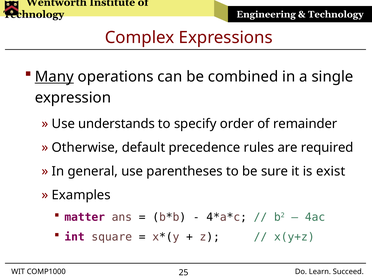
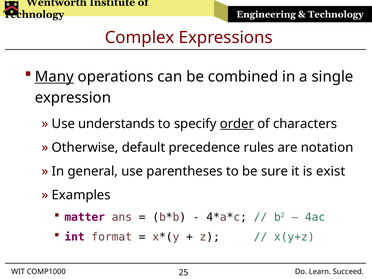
order underline: none -> present (237, 124)
remainder: remainder -> characters (305, 124)
required: required -> notation (327, 148)
square: square -> format (112, 237)
